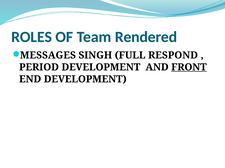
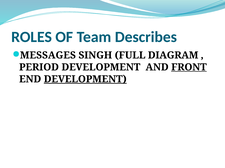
Rendered: Rendered -> Describes (146, 37)
RESPOND: RESPOND -> DIAGRAM (173, 55)
DEVELOPMENT underline: none -> present (85, 79)
